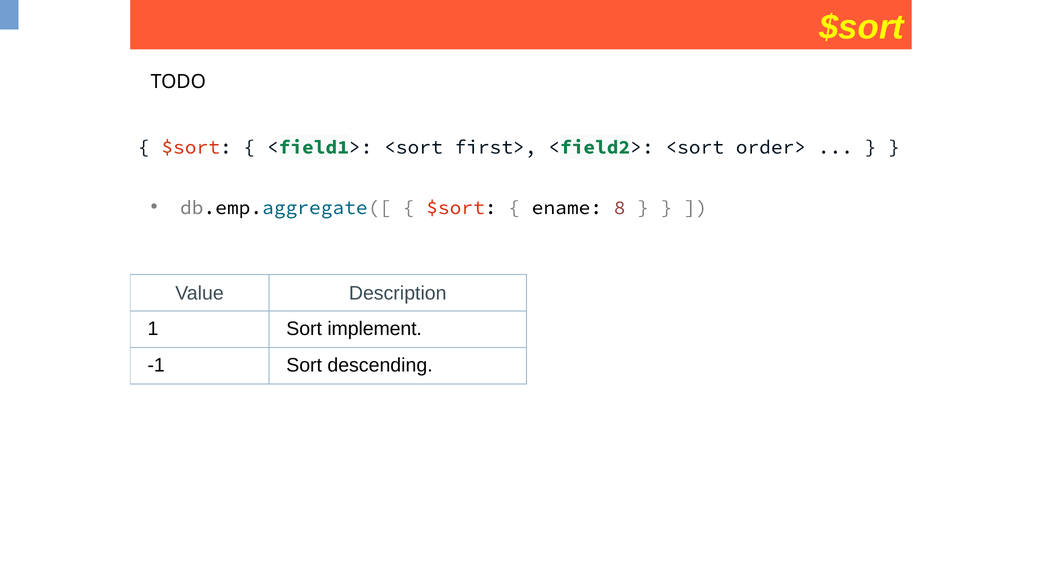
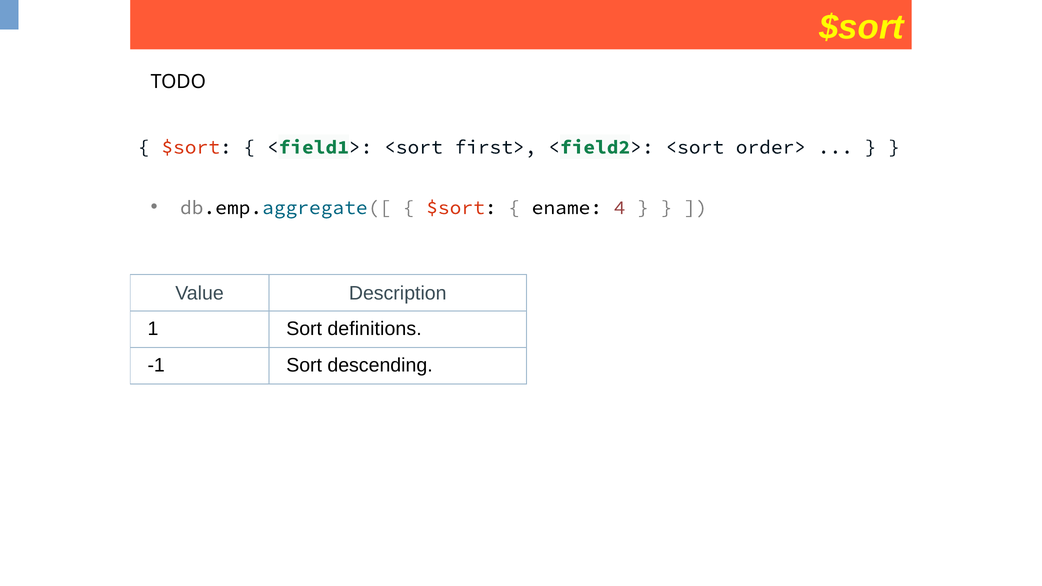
8: 8 -> 4 (620, 208)
implement: implement -> definitions (375, 329)
